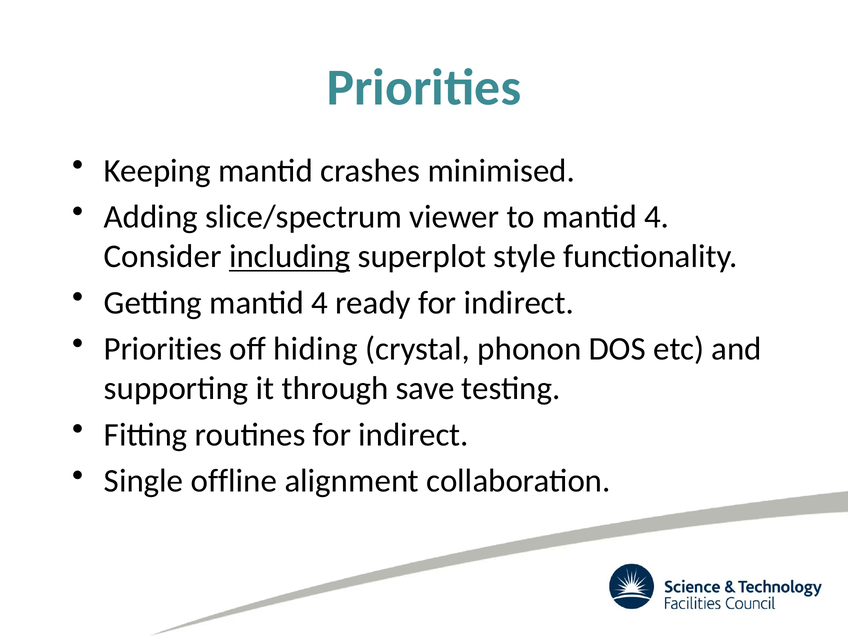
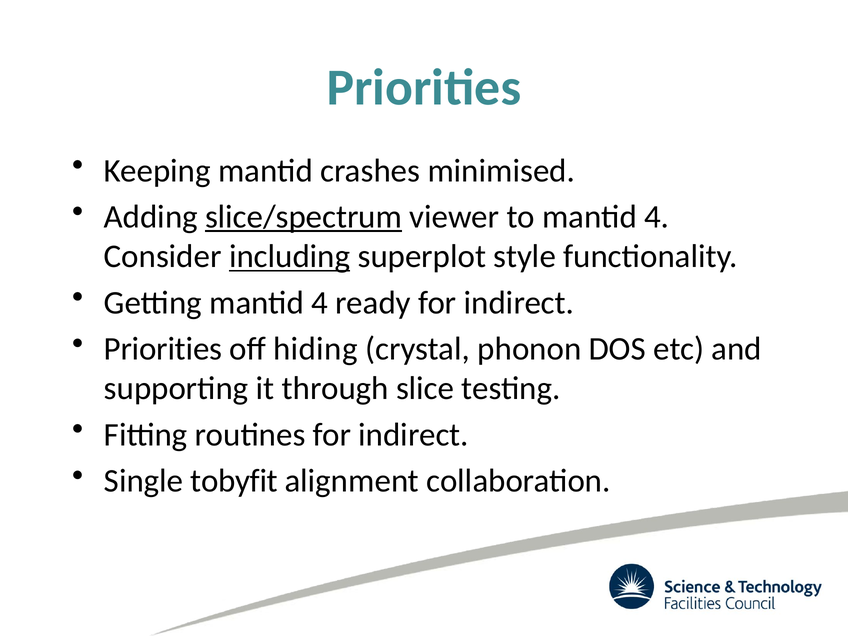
slice/spectrum underline: none -> present (304, 217)
save: save -> slice (425, 389)
offline: offline -> tobyfit (234, 481)
